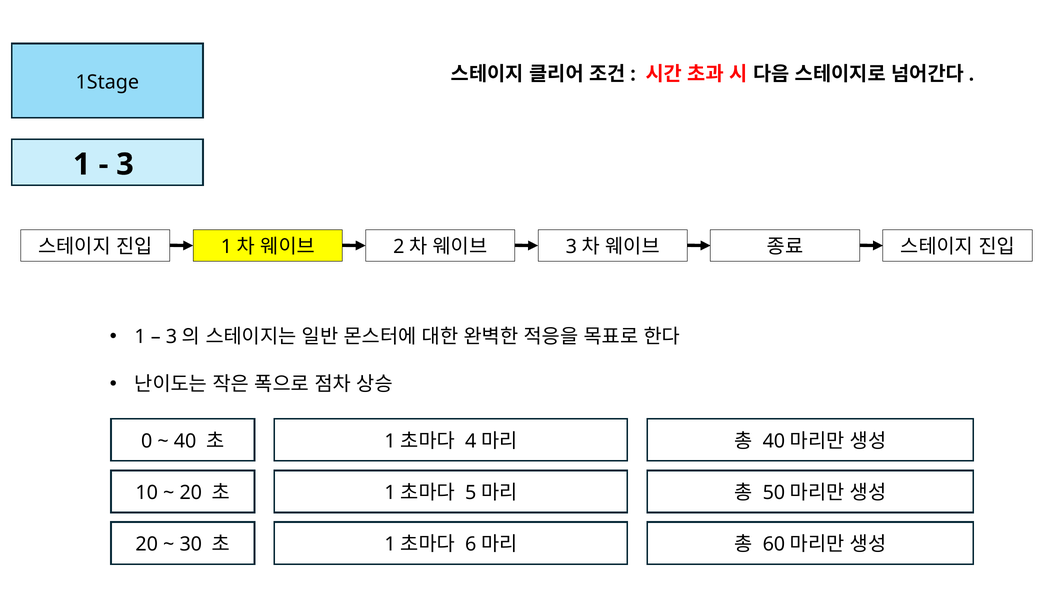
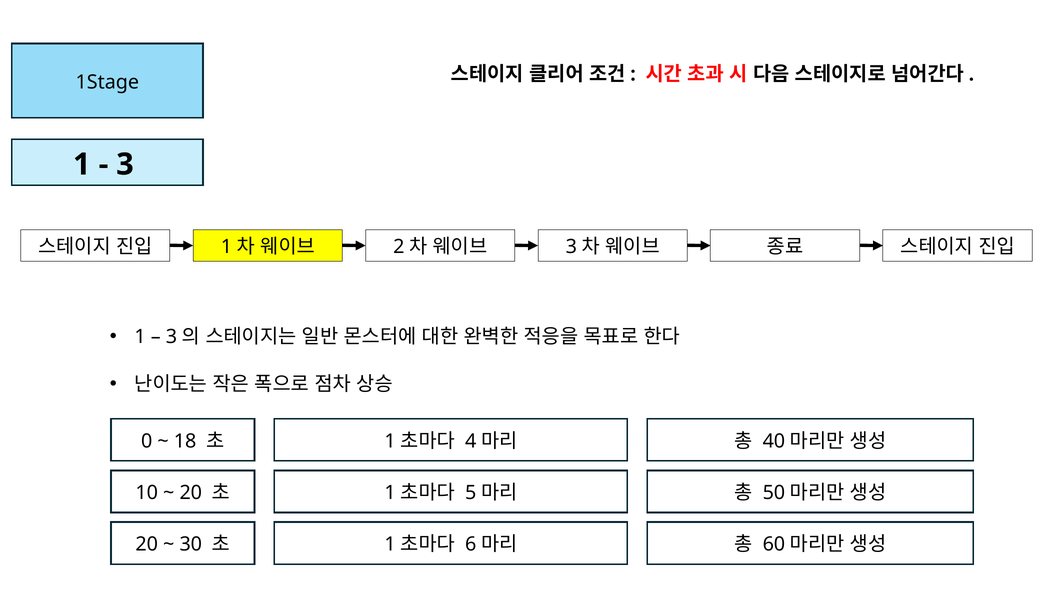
40: 40 -> 18 (185, 441)
